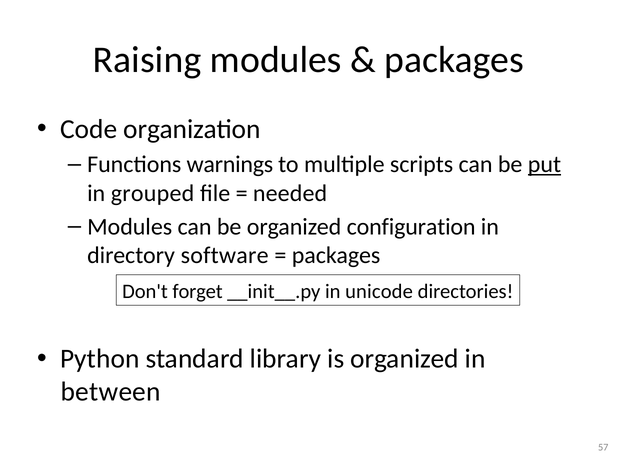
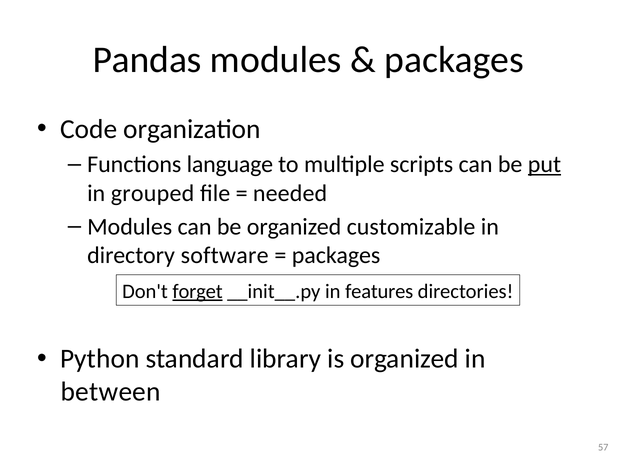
Raising: Raising -> Pandas (147, 60)
warnings: warnings -> language (230, 165)
configuration: configuration -> customizable (411, 227)
forget underline: none -> present (198, 292)
unicode: unicode -> features (379, 292)
